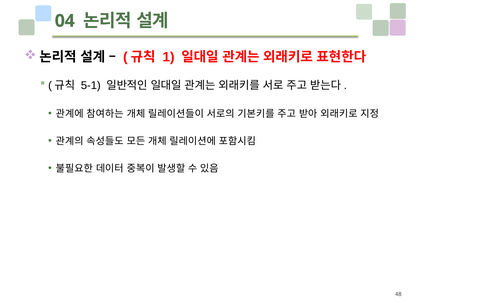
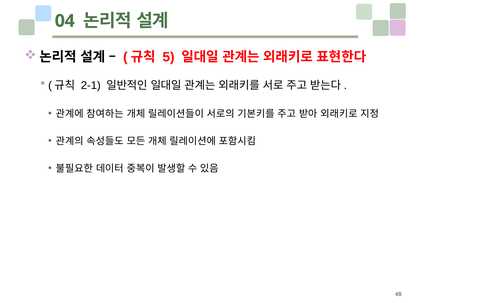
1: 1 -> 5 (169, 57)
5-1: 5-1 -> 2-1 (91, 86)
